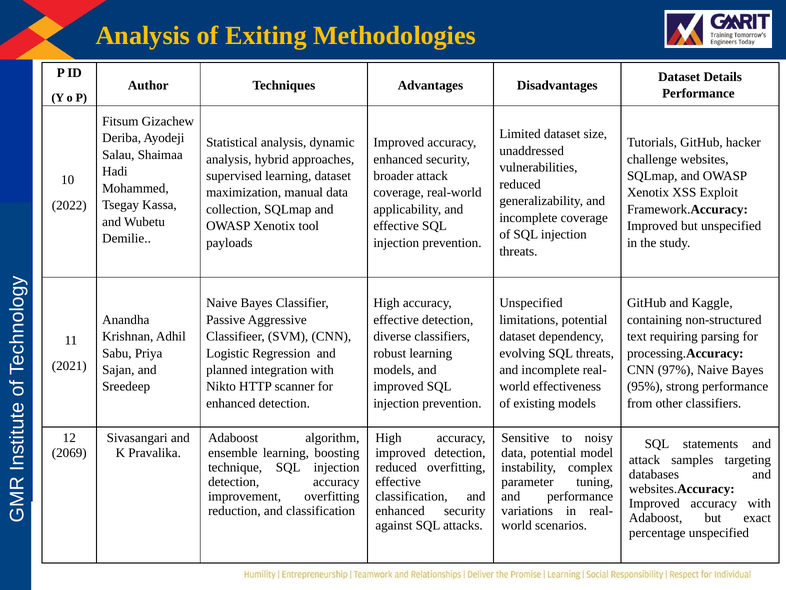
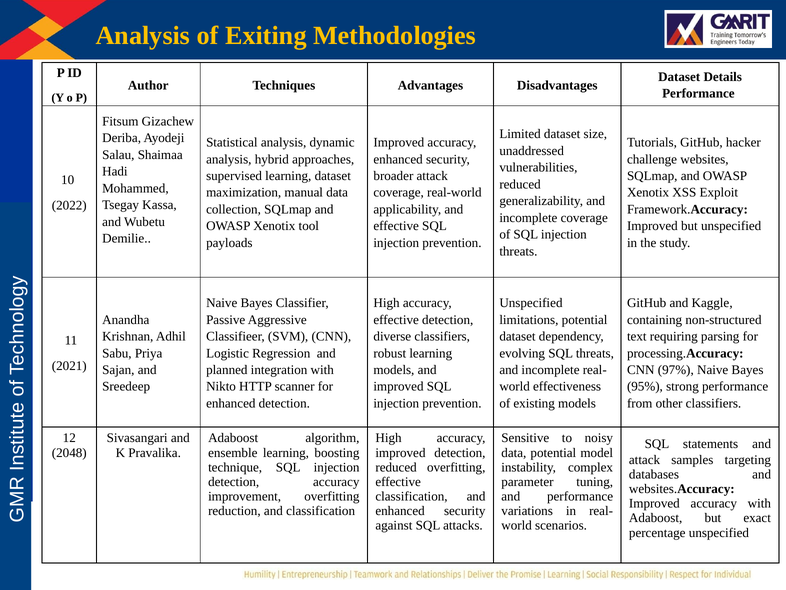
2069: 2069 -> 2048 (69, 452)
